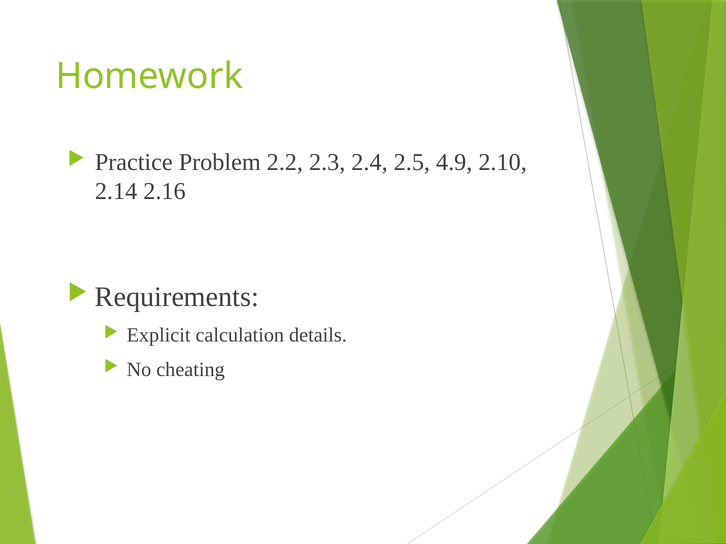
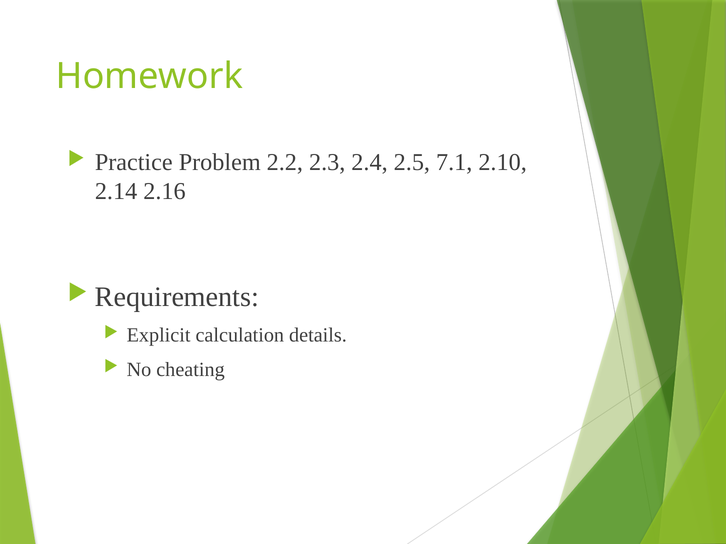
4.9: 4.9 -> 7.1 (454, 162)
